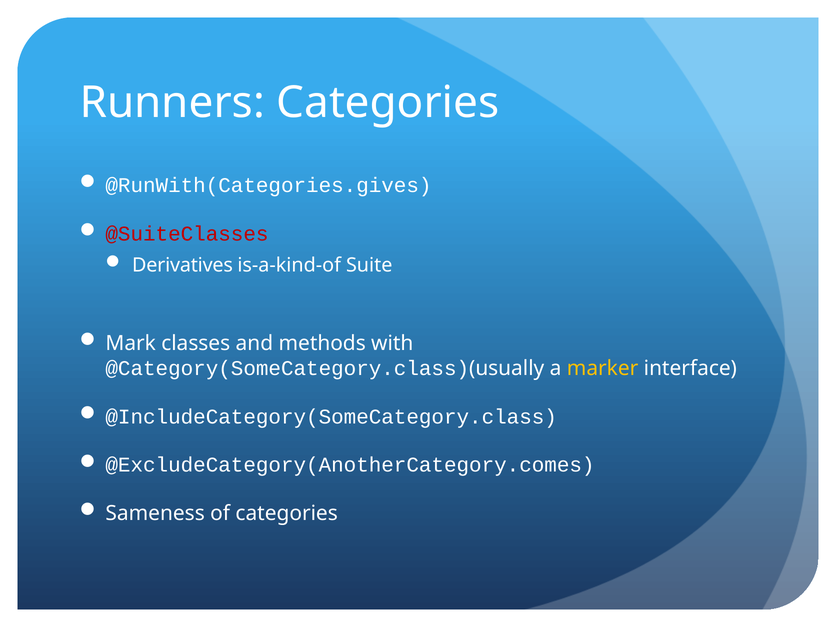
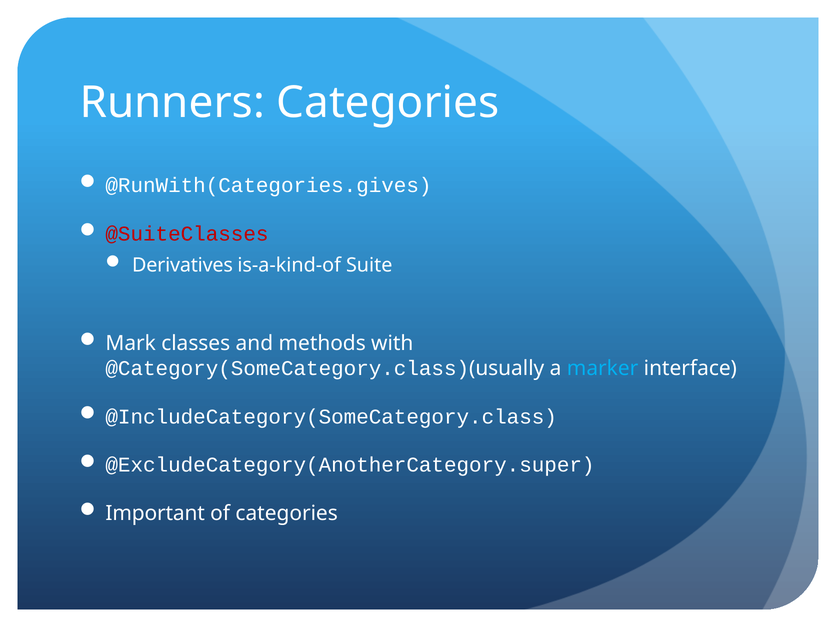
marker colour: yellow -> light blue (603, 368)
@ExcludeCategory(AnotherCategory.comes: @ExcludeCategory(AnotherCategory.comes -> @ExcludeCategory(AnotherCategory.super (350, 465)
Sameness: Sameness -> Important (155, 513)
